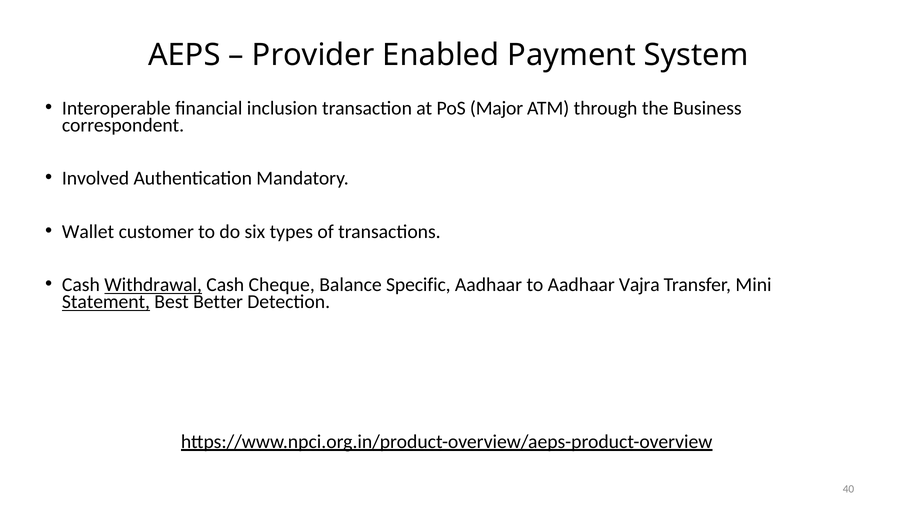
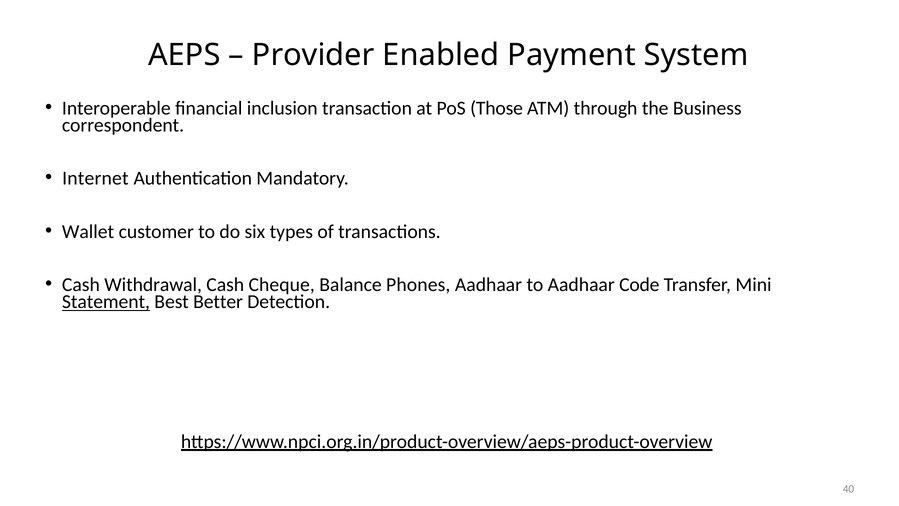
Major: Major -> Those (497, 108)
Involved: Involved -> Internet (95, 178)
Withdrawal underline: present -> none (153, 285)
Specific: Specific -> Phones (418, 285)
Vajra: Vajra -> Code (639, 285)
